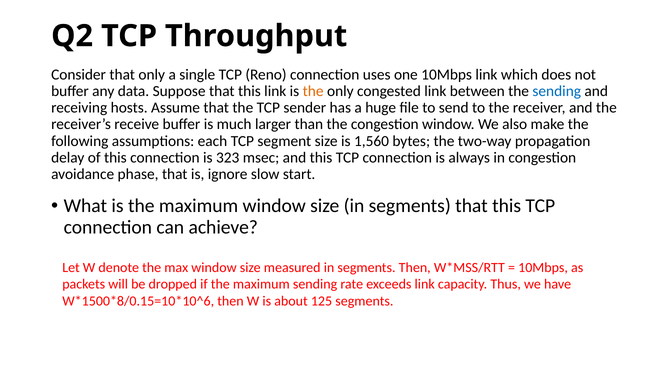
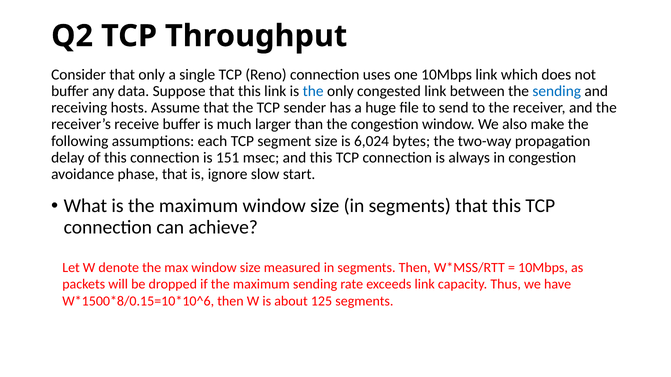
the colour: orange -> blue (313, 91)
1,560: 1,560 -> 6,024 (371, 141)
323: 323 -> 151 (228, 158)
